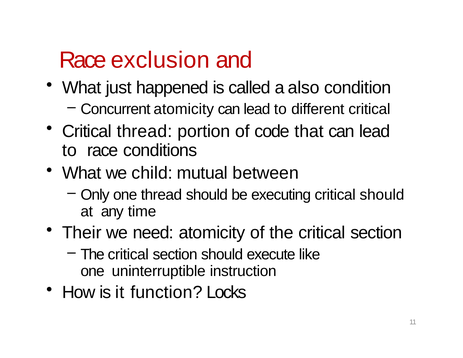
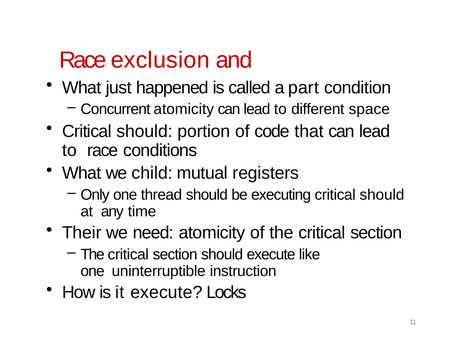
also: also -> part (304, 88)
different critical: critical -> space (369, 109)
thread: thread -> should (145, 131)
between: between -> registers (266, 173)
it function: function -> execute (166, 292)
